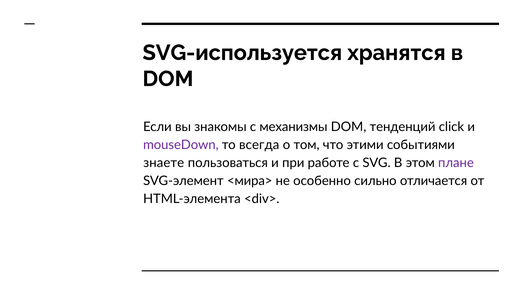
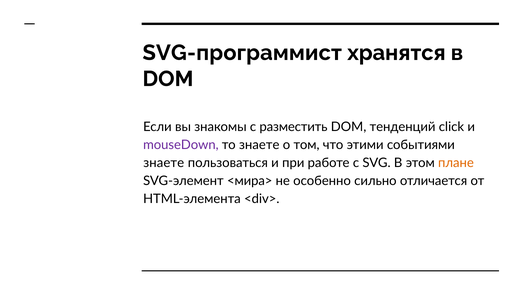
SVG-используется: SVG-используется -> SVG-программист (242, 53)
механизмы: механизмы -> разместить (293, 127)
то всегда: всегда -> знаете (259, 145)
плане colour: purple -> orange (456, 163)
